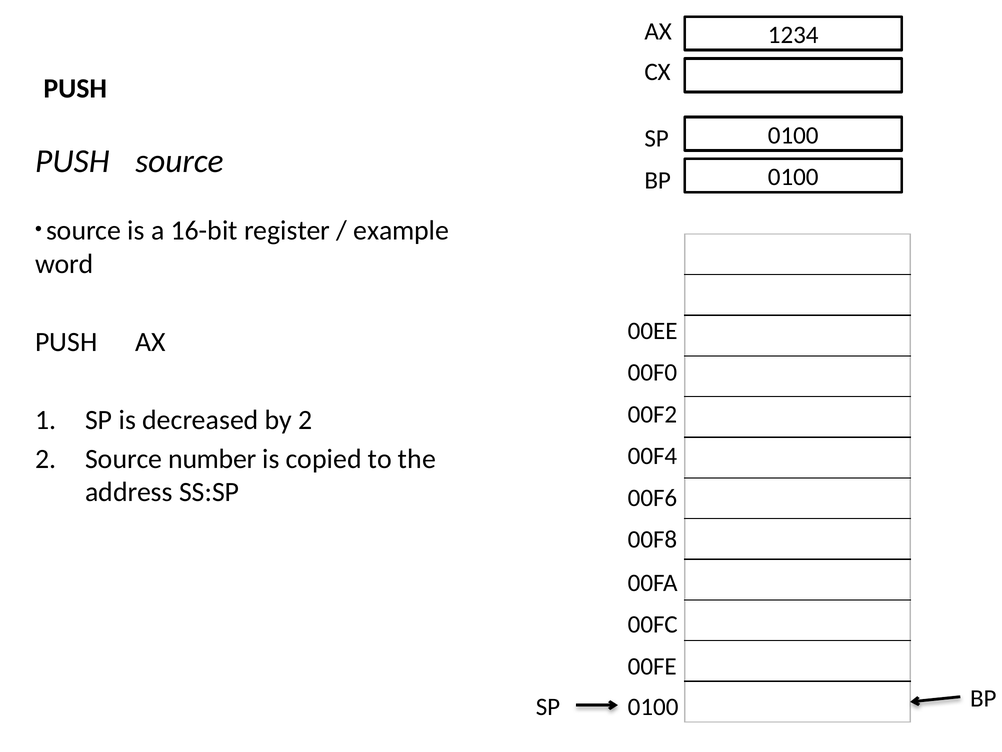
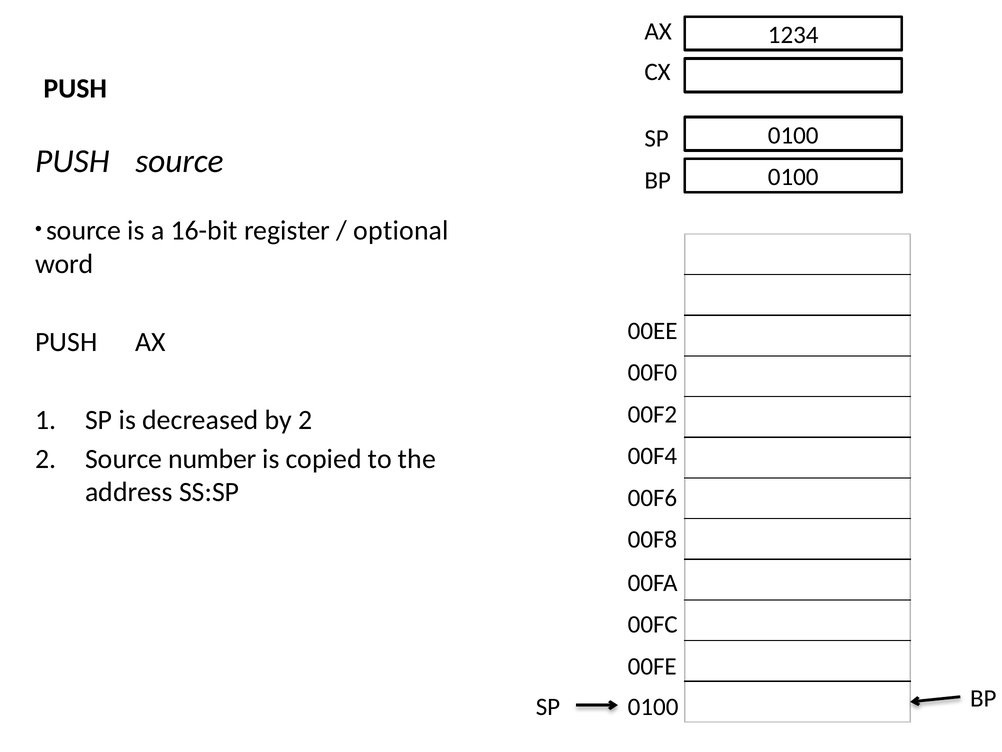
example: example -> optional (401, 230)
